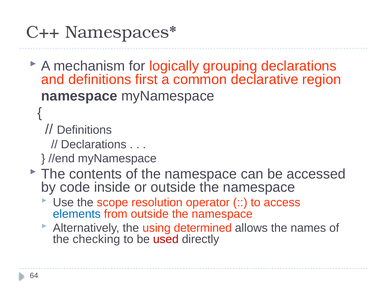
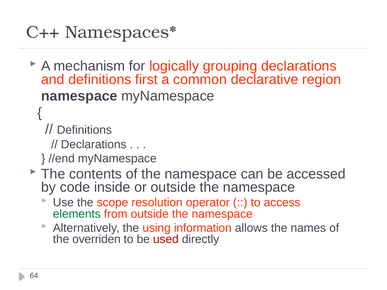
elements colour: blue -> green (77, 214)
determined: determined -> information (203, 228)
checking: checking -> overriden (96, 239)
